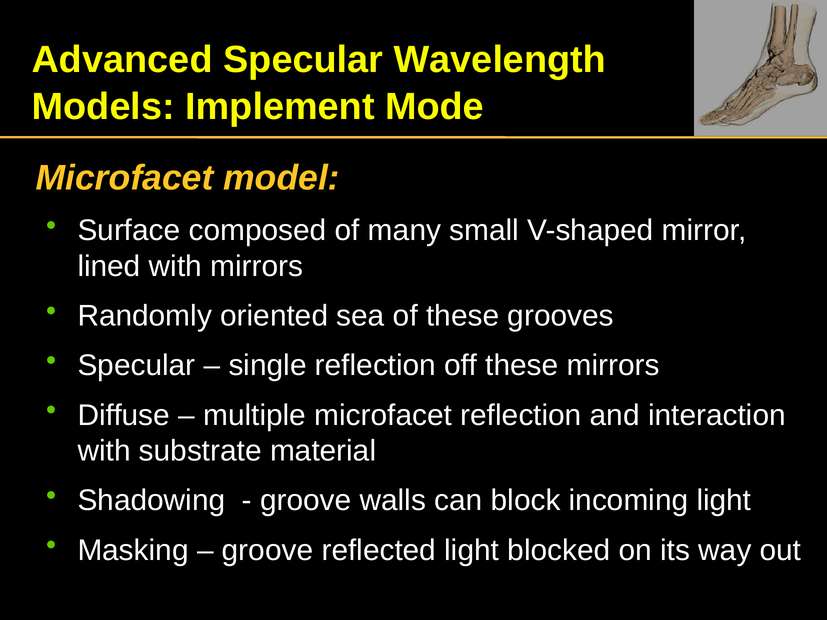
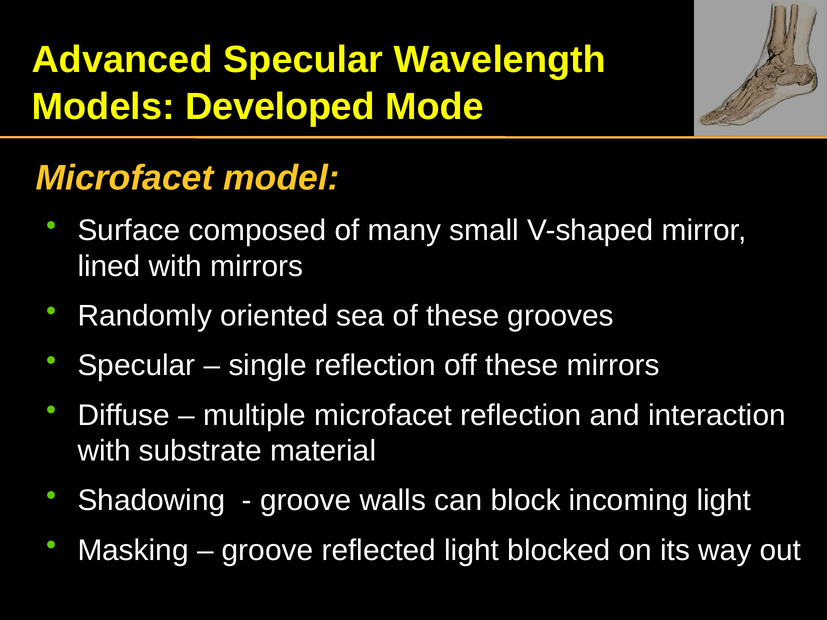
Implement: Implement -> Developed (280, 107)
